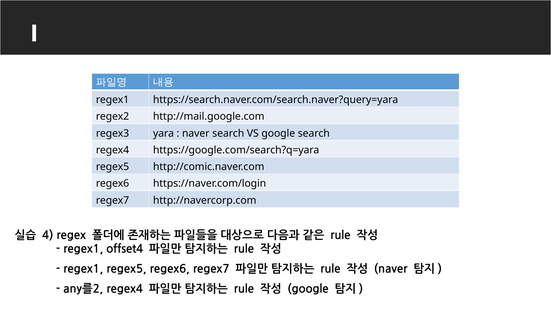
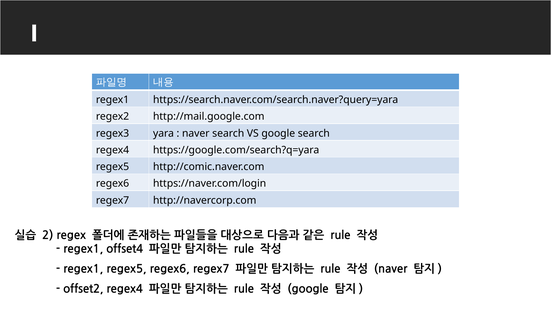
4: 4 -> 2 (48, 235)
any를2: any를2 -> offset2 (83, 289)
